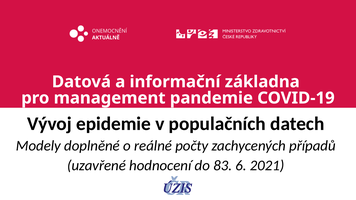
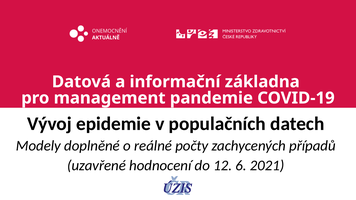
83: 83 -> 12 (223, 166)
